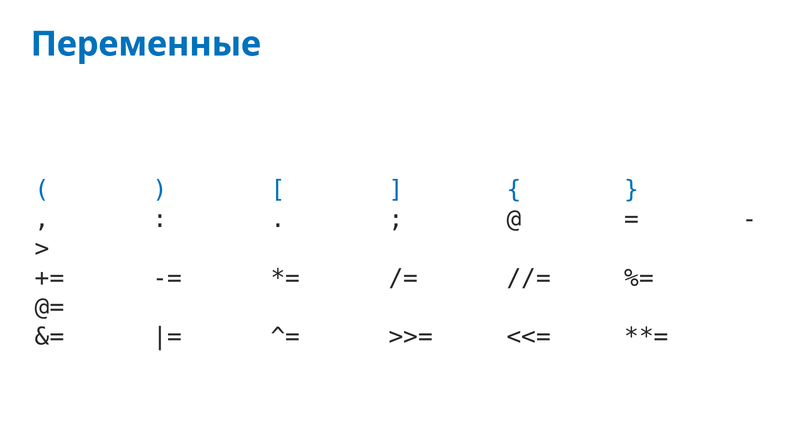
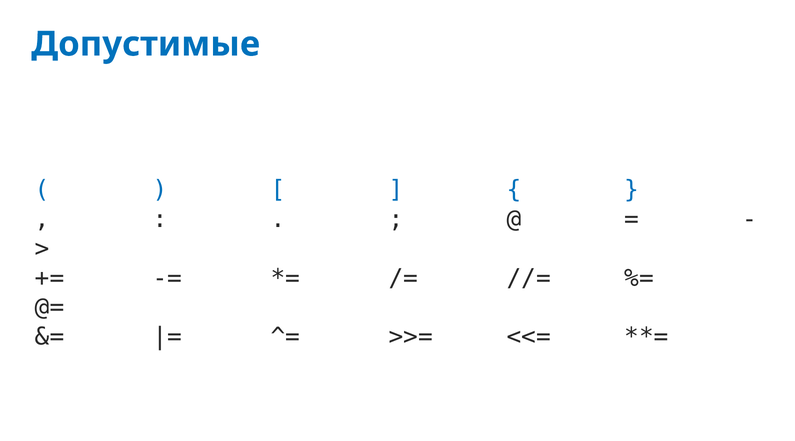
Переменные: Переменные -> Допустимые (146, 44)
